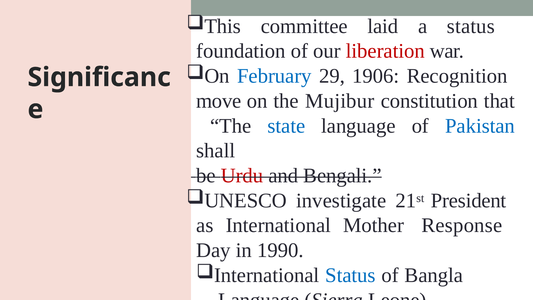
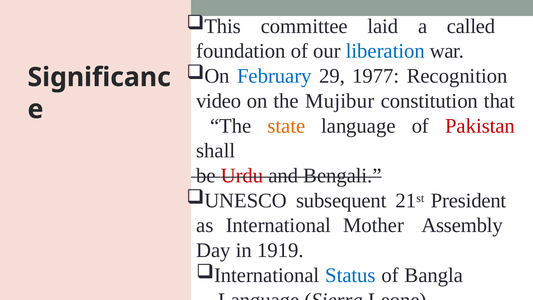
a status: status -> called (471, 26)
liberation colour: red -> blue (385, 51)
1906: 1906 -> 1977 (376, 76)
move: move -> video (219, 101)
state colour: blue -> orange (286, 126)
Pakistan colour: blue -> red (480, 126)
investigate: investigate -> subsequent (341, 200)
Response: Response -> Assembly (462, 225)
1990: 1990 -> 1919 (280, 250)
